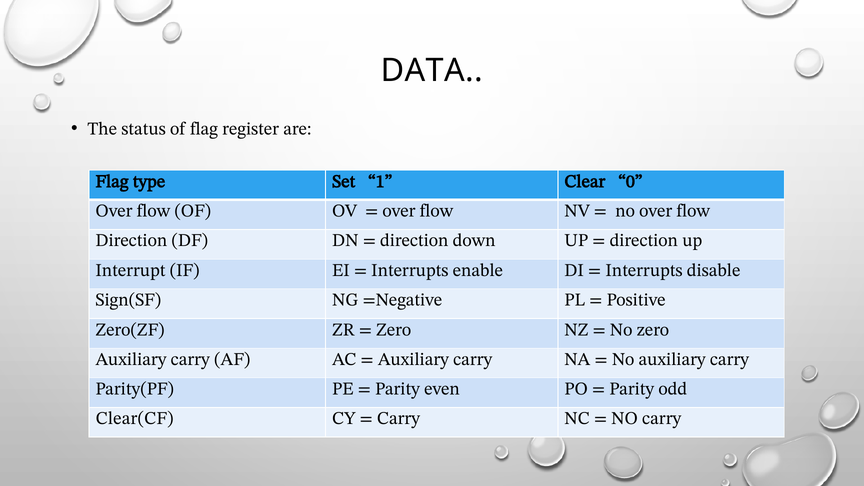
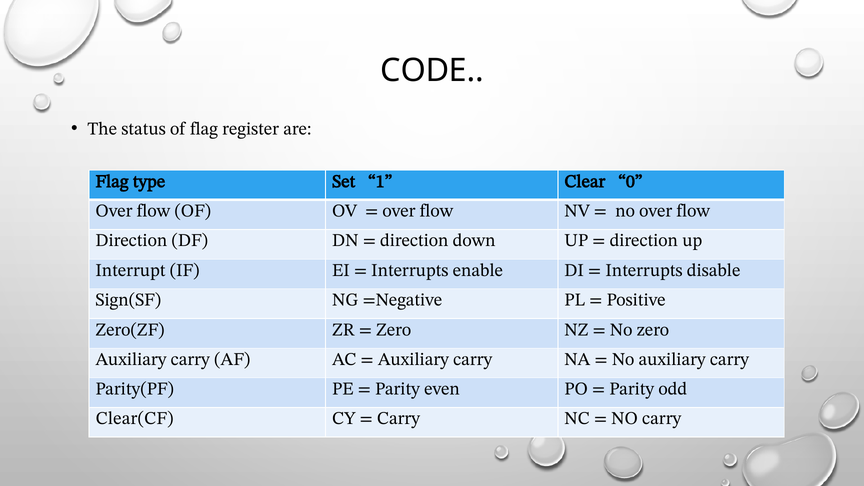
DATA: DATA -> CODE (432, 71)
